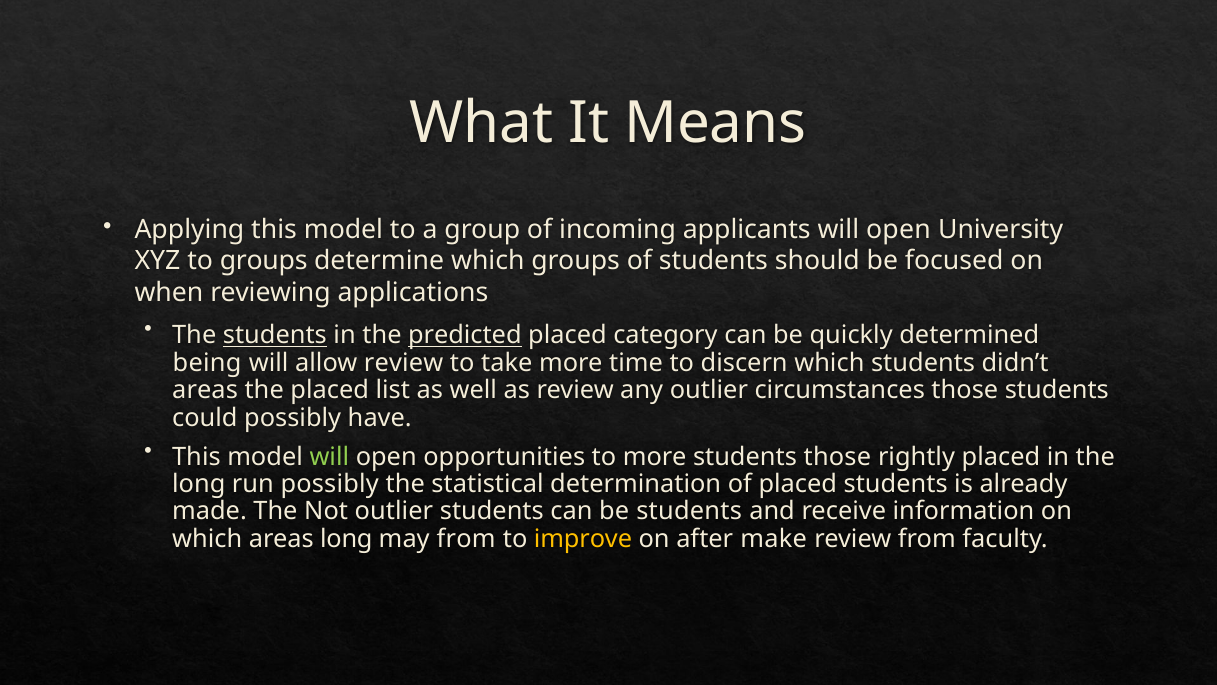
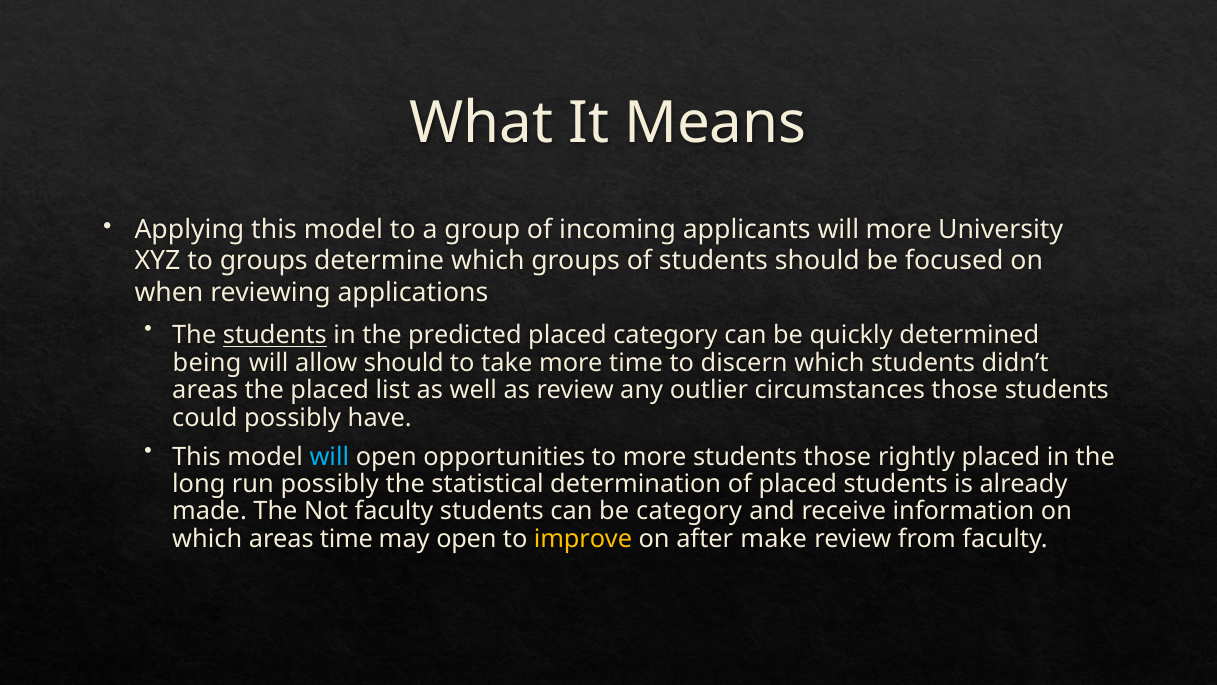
applicants will open: open -> more (899, 229)
predicted underline: present -> none (465, 335)
allow review: review -> should (404, 363)
will colour: light green -> light blue (329, 456)
Not outlier: outlier -> faculty (394, 511)
be students: students -> category (689, 511)
areas long: long -> time (346, 539)
may from: from -> open (466, 539)
